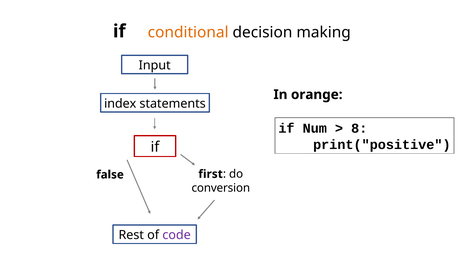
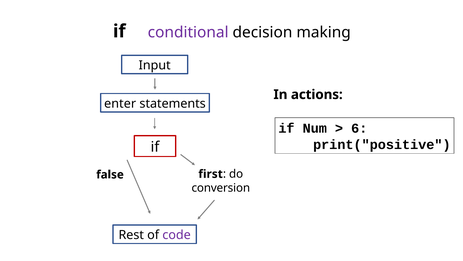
conditional colour: orange -> purple (188, 32)
orange: orange -> actions (317, 94)
index: index -> enter (120, 103)
8: 8 -> 6 (359, 128)
